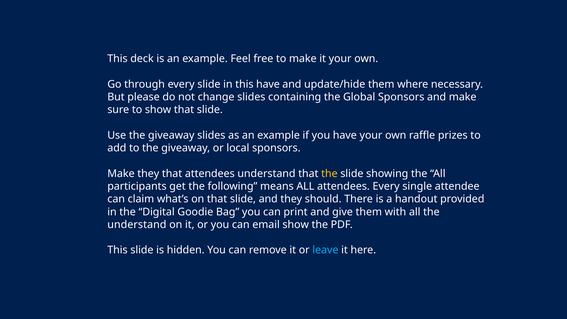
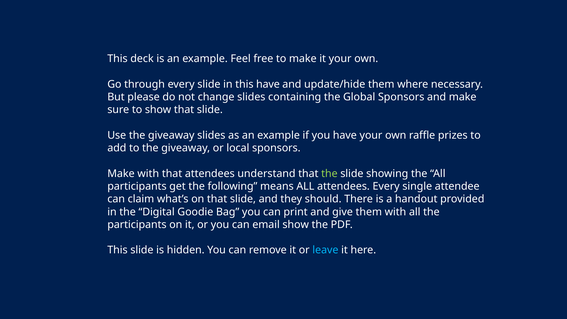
Make they: they -> with (148, 174)
the colour: yellow -> light green (329, 174)
understand: understand -> participants (137, 225)
